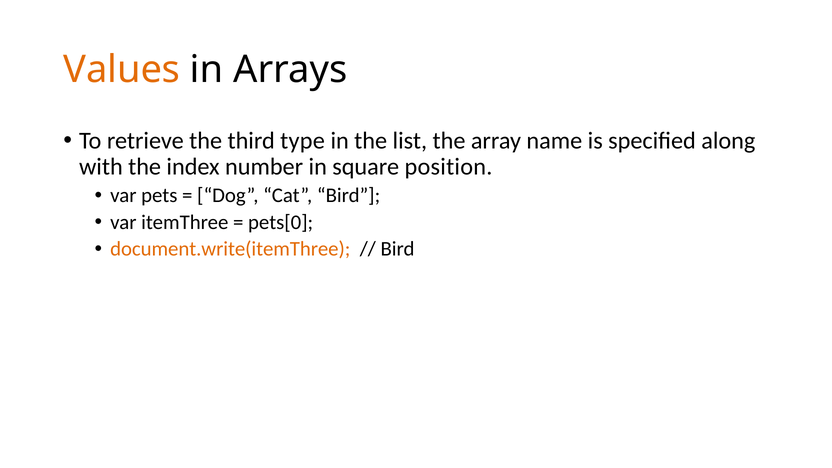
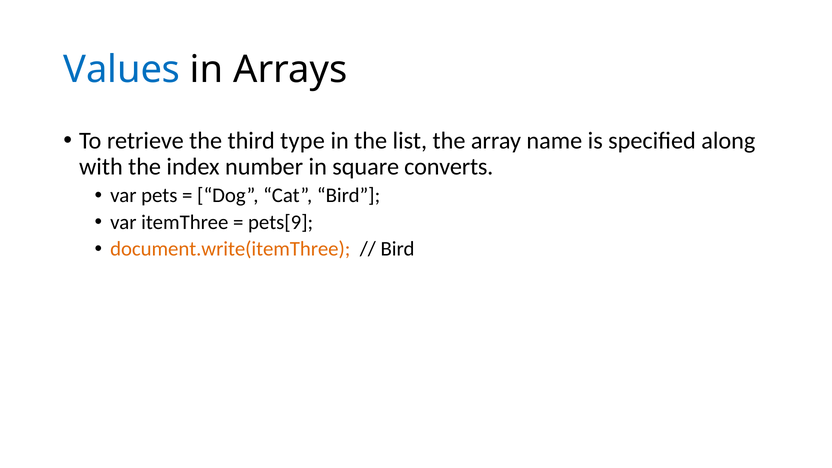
Values colour: orange -> blue (122, 70)
position: position -> converts (449, 167)
pets[0: pets[0 -> pets[9 (281, 222)
